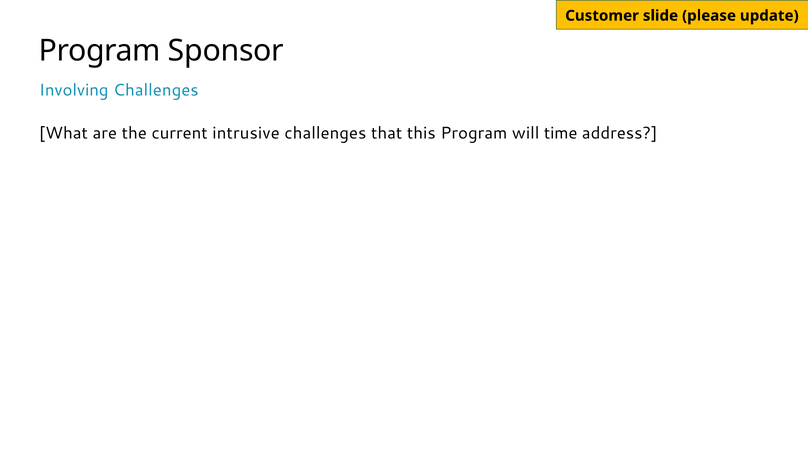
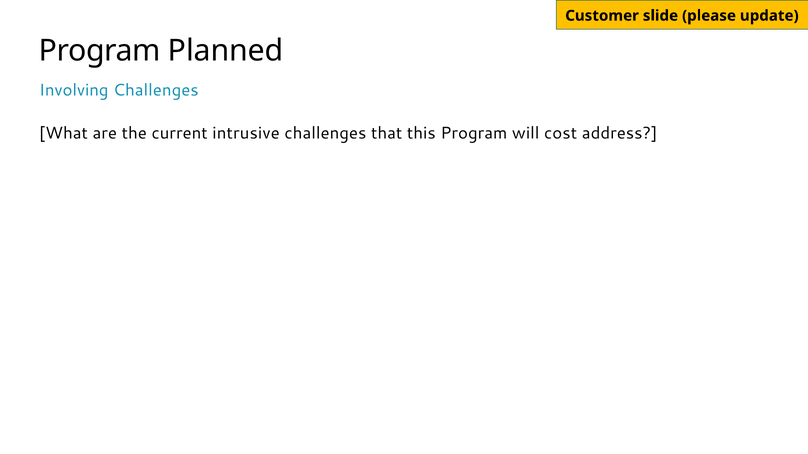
Sponsor: Sponsor -> Planned (226, 51)
time: time -> cost (561, 133)
